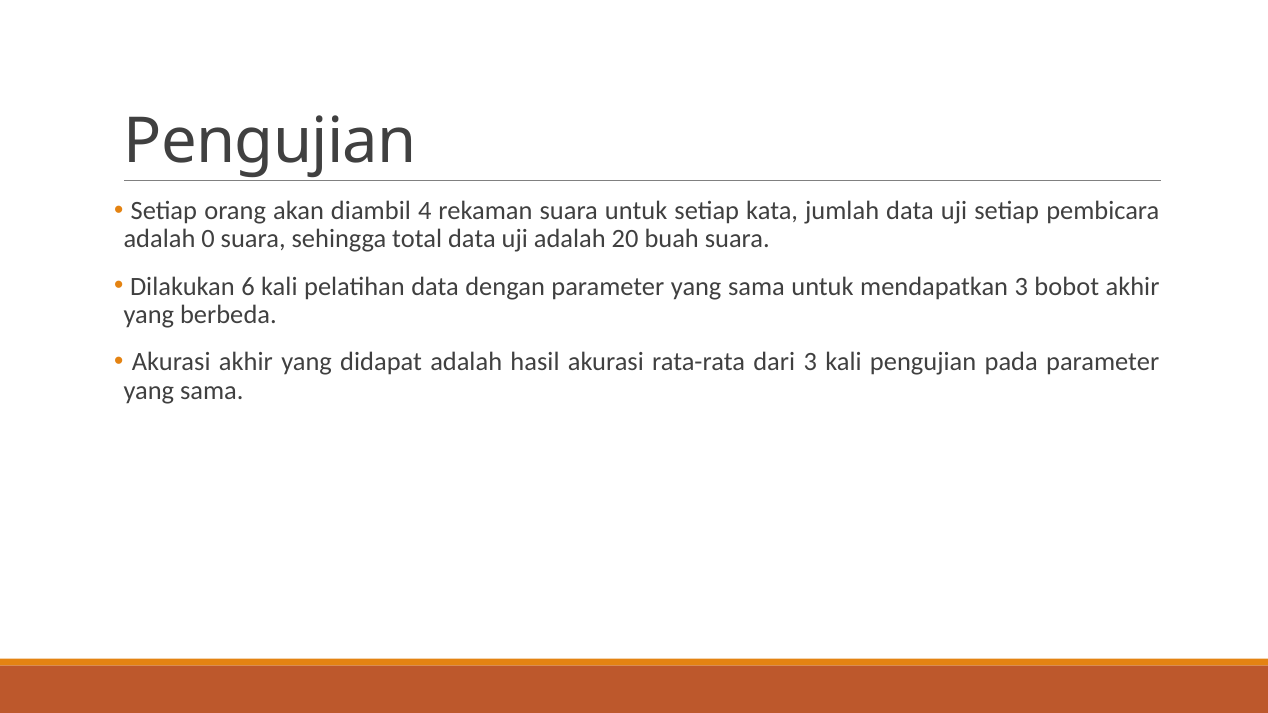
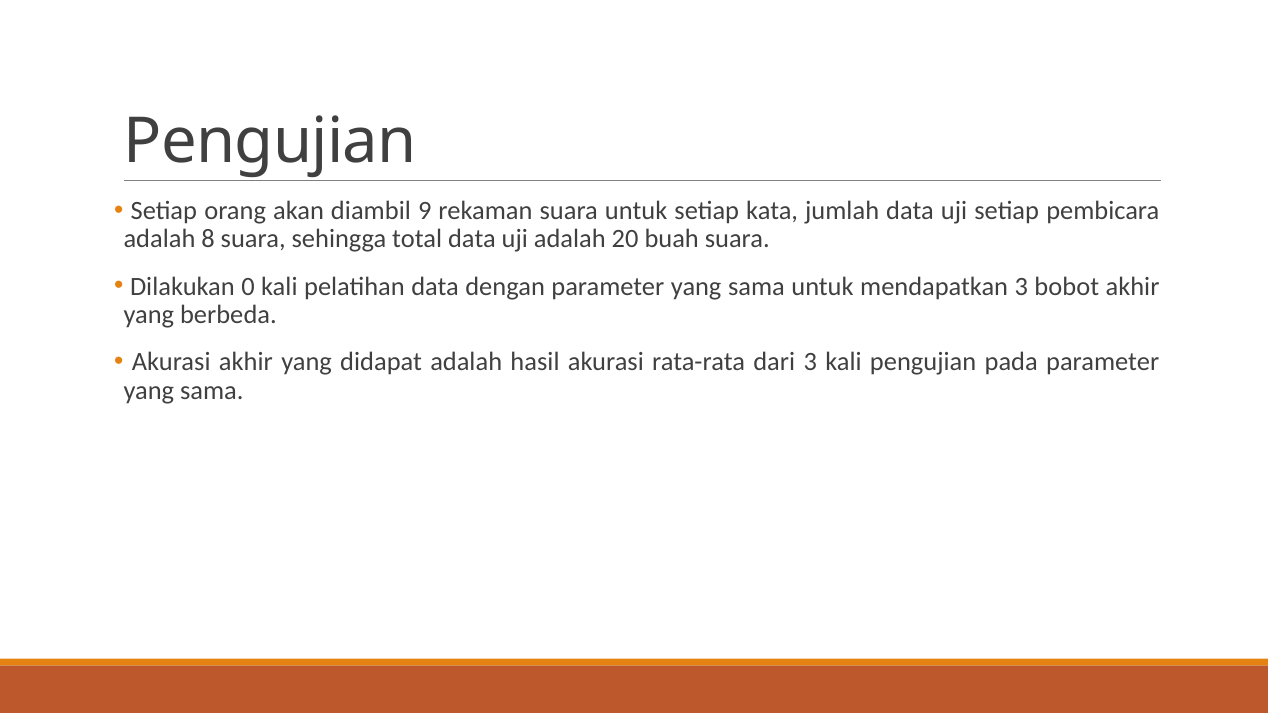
4: 4 -> 9 (425, 211)
0: 0 -> 8 (208, 239)
6: 6 -> 0 (248, 286)
